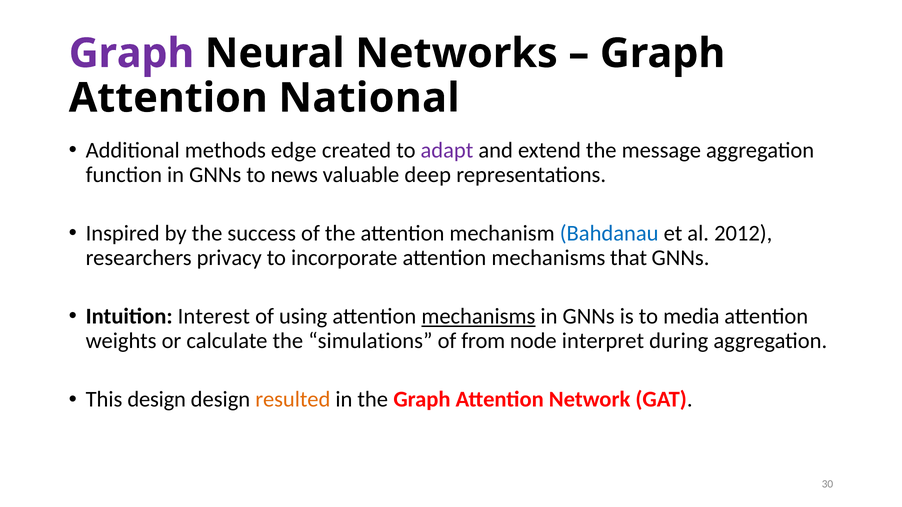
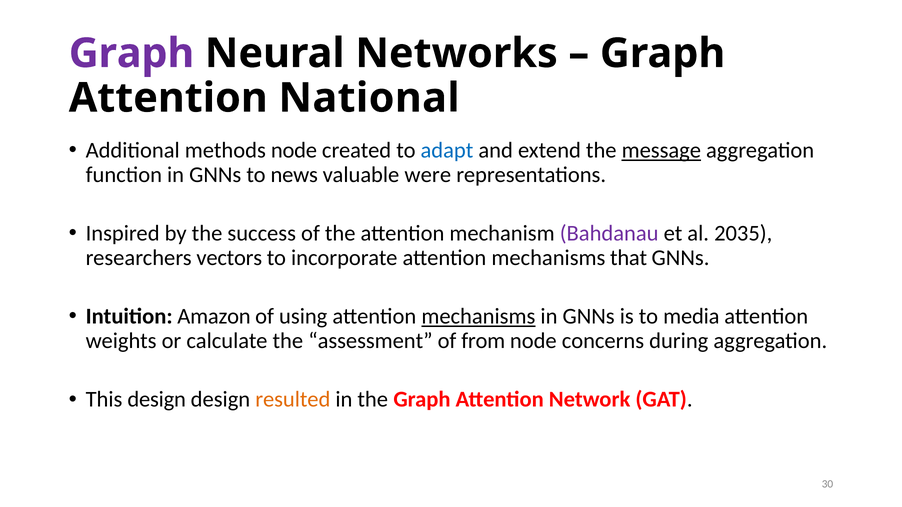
methods edge: edge -> node (294, 150)
adapt colour: purple -> blue (447, 150)
message underline: none -> present (661, 150)
deep: deep -> were (428, 175)
Bahdanau colour: blue -> purple (609, 234)
2012: 2012 -> 2035 (743, 234)
privacy: privacy -> vectors (229, 258)
Interest: Interest -> Amazon (214, 317)
simulations: simulations -> assessment (370, 341)
interpret: interpret -> concerns (603, 341)
